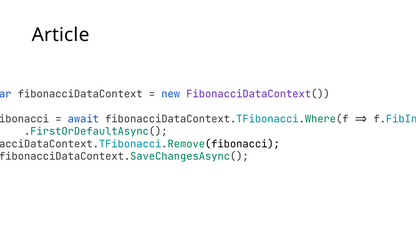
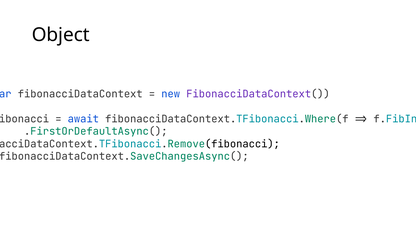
Article: Article -> Object (61, 35)
